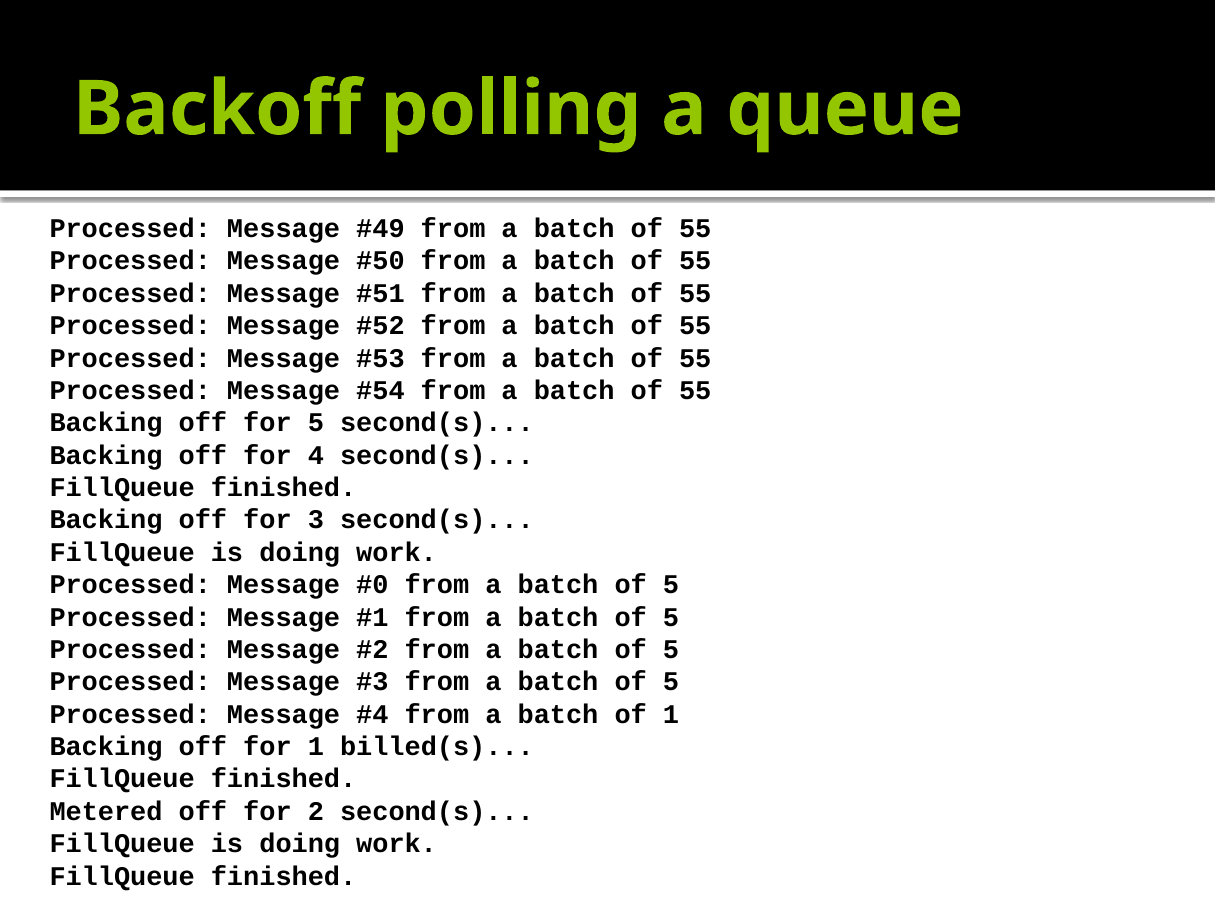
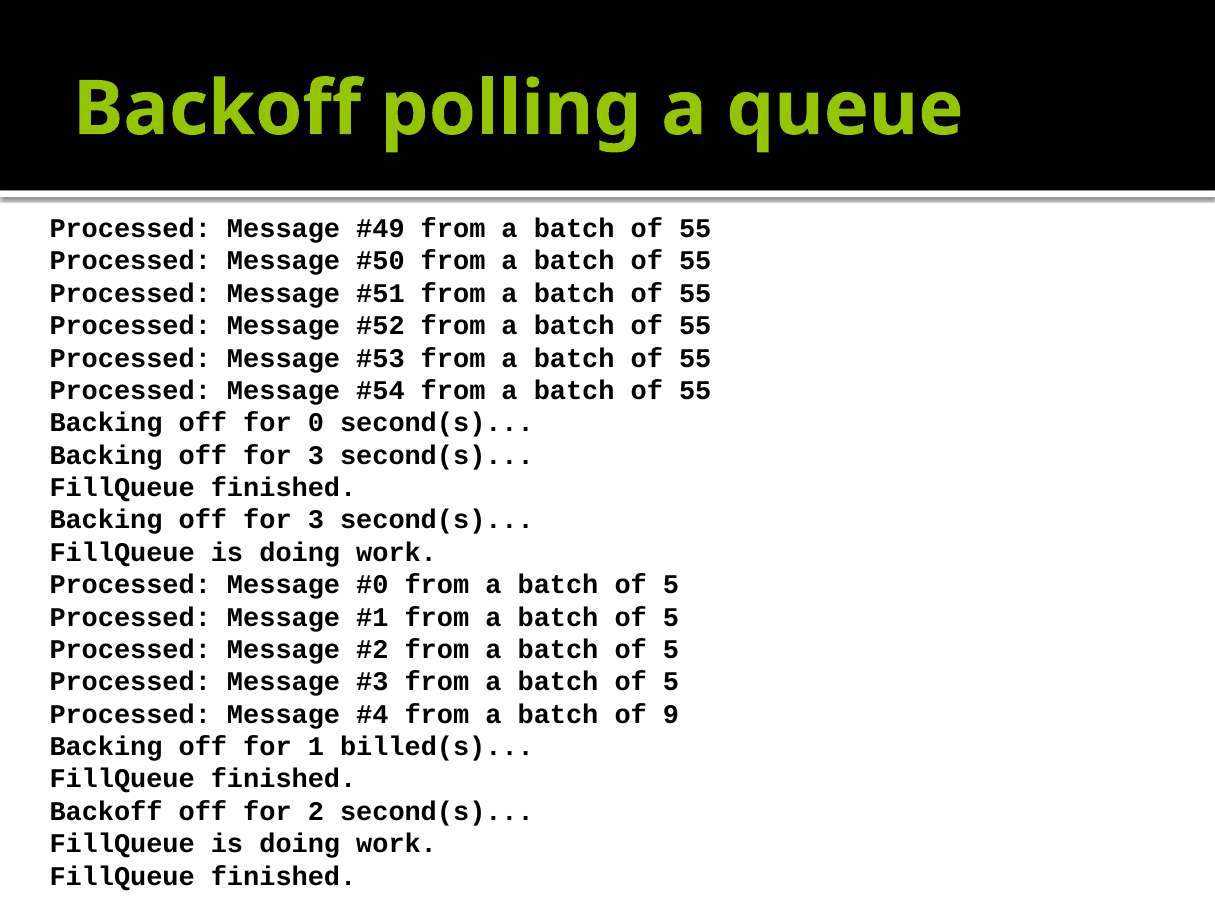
for 5: 5 -> 0 (316, 423)
4: 4 -> 3 (316, 455)
of 1: 1 -> 9 (671, 714)
Metered: Metered -> Backoff (106, 812)
